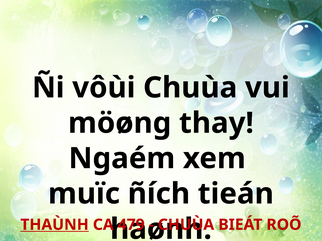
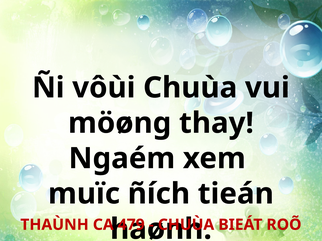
THAÙNH underline: present -> none (55, 225)
